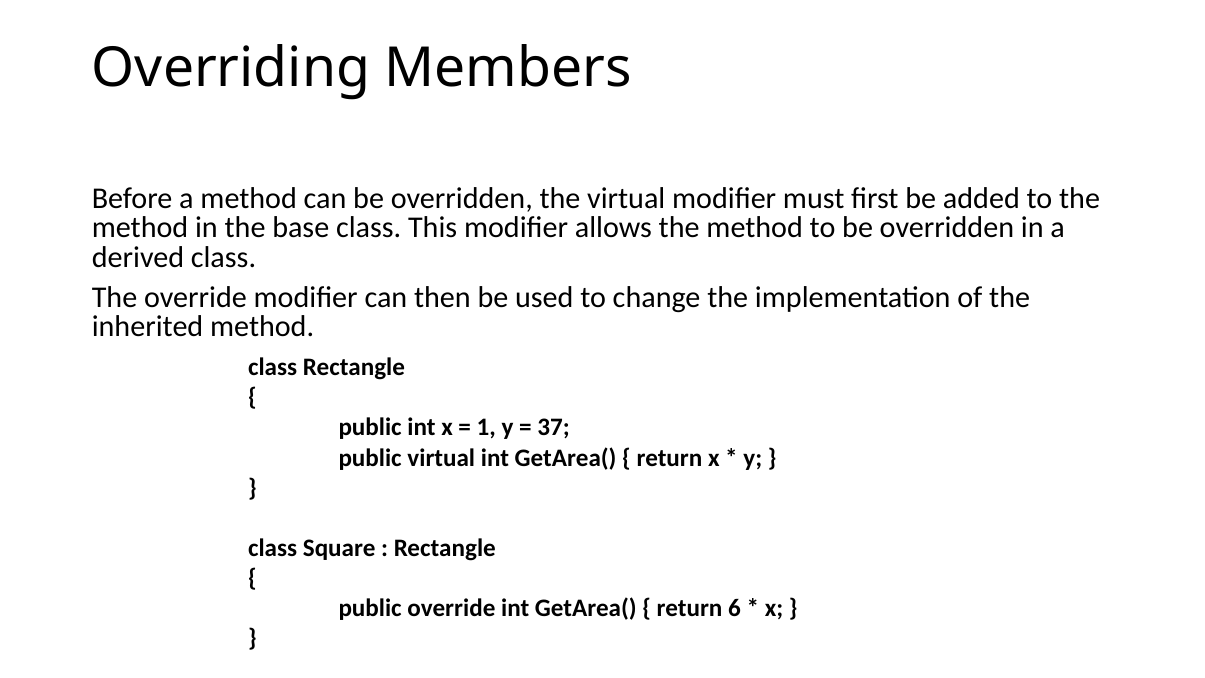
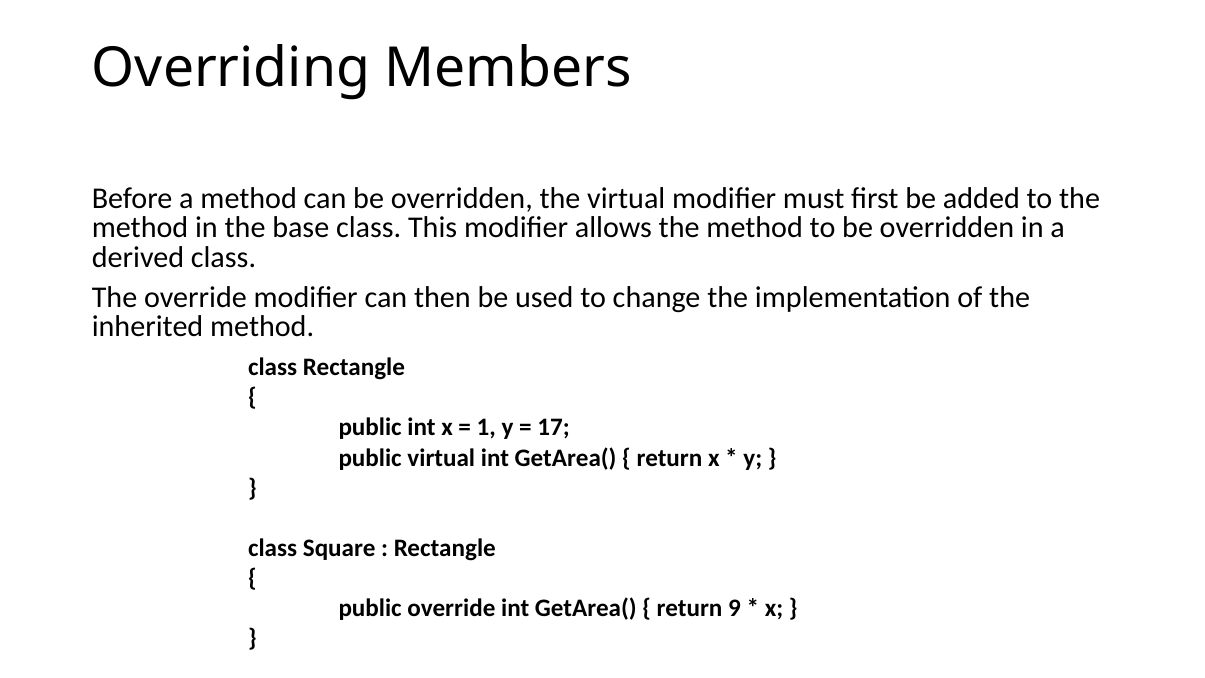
37: 37 -> 17 (554, 428)
6: 6 -> 9 (735, 608)
